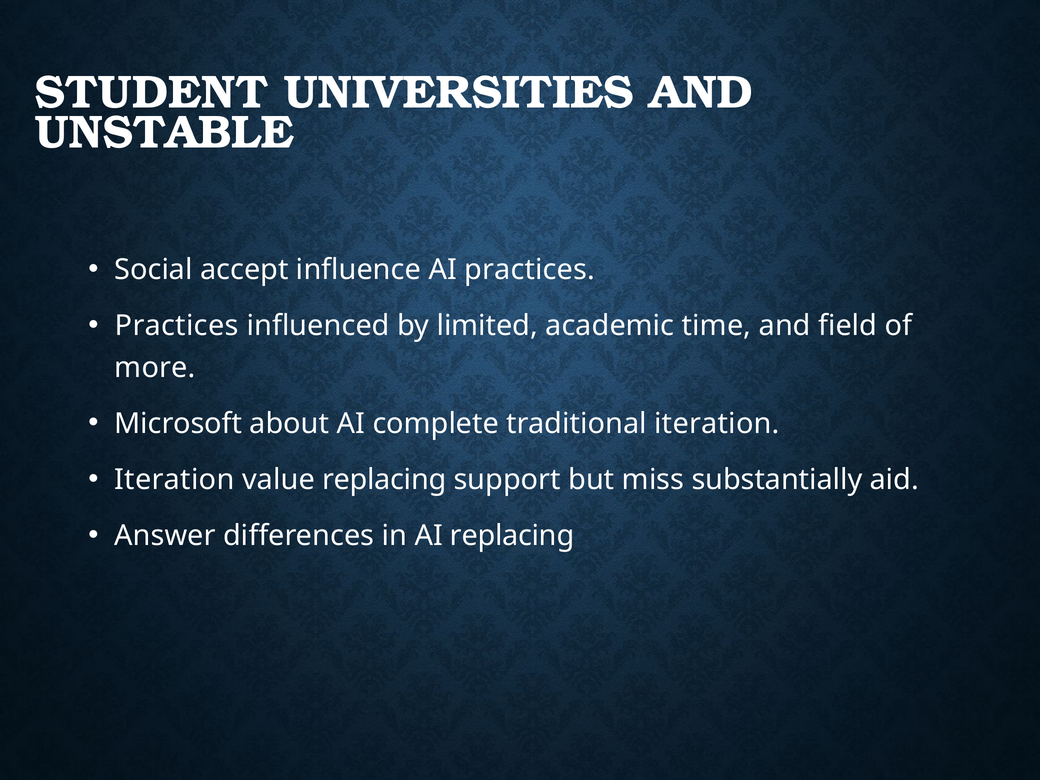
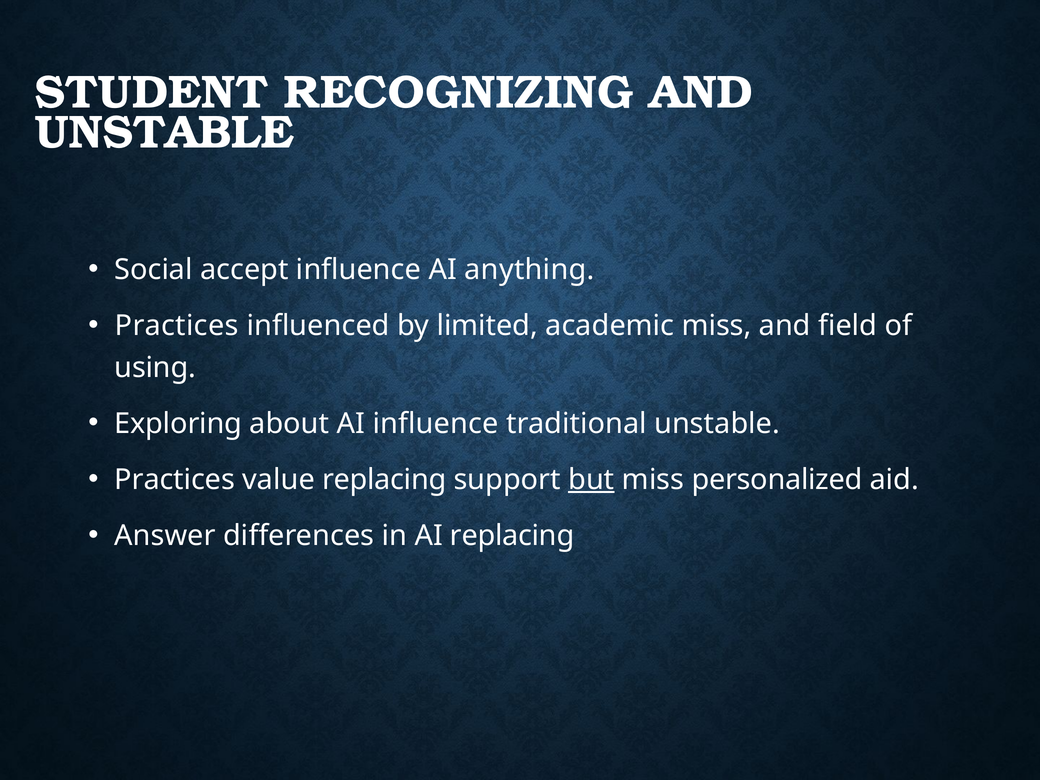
UNIVERSITIES: UNIVERSITIES -> RECOGNIZING (459, 93)
AI practices: practices -> anything (530, 270)
academic time: time -> miss (717, 326)
more: more -> using (155, 368)
Microsoft: Microsoft -> Exploring (178, 424)
AI complete: complete -> influence (436, 424)
traditional iteration: iteration -> unstable (717, 424)
Iteration: Iteration -> Practices (175, 480)
but underline: none -> present (591, 480)
substantially: substantially -> personalized (777, 480)
